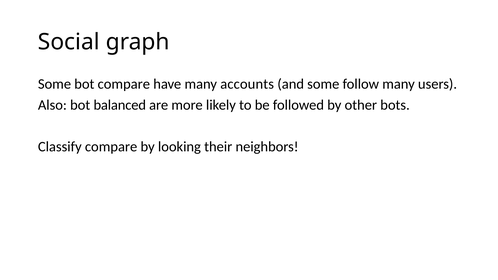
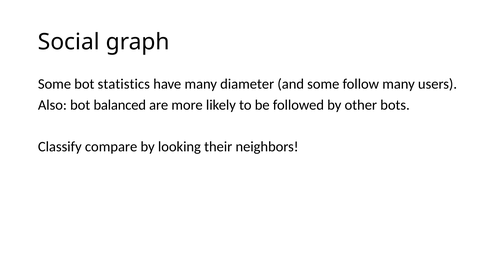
bot compare: compare -> statistics (124, 84)
accounts: accounts -> diameter (247, 84)
